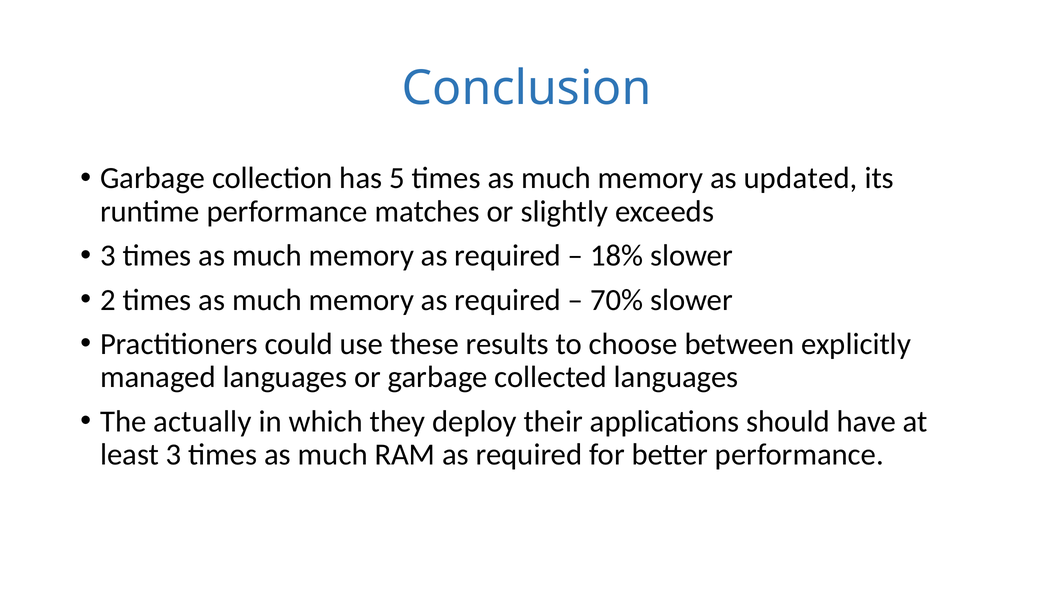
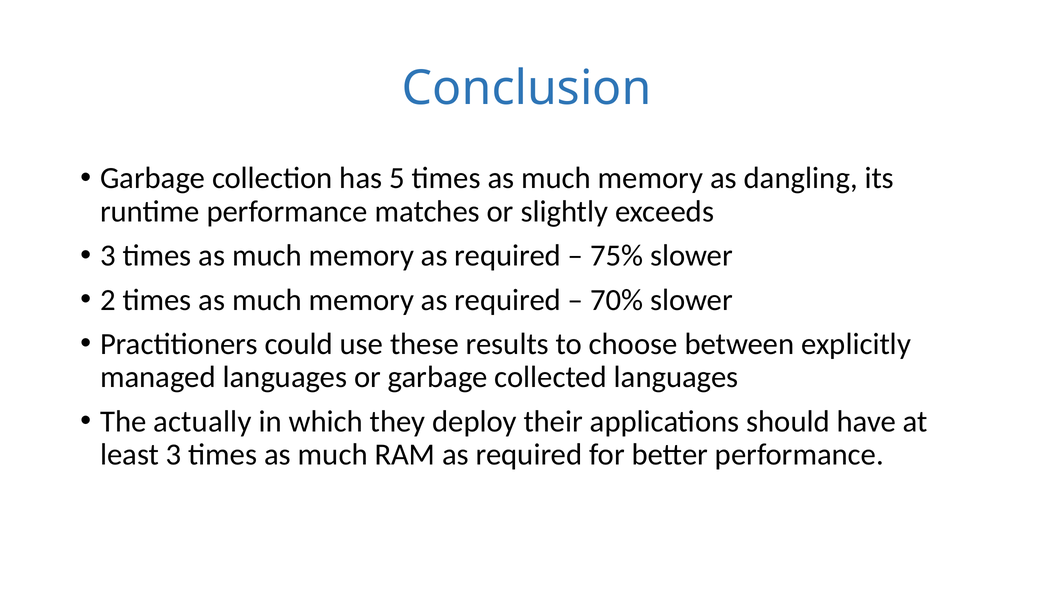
updated: updated -> dangling (801, 178)
18%: 18% -> 75% (617, 256)
